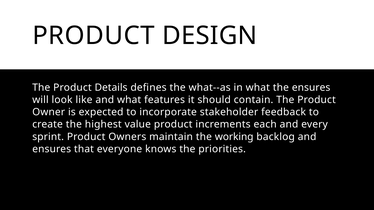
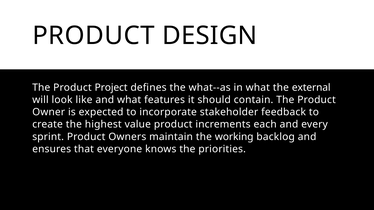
Details: Details -> Project (111, 88)
the ensures: ensures -> external (311, 88)
